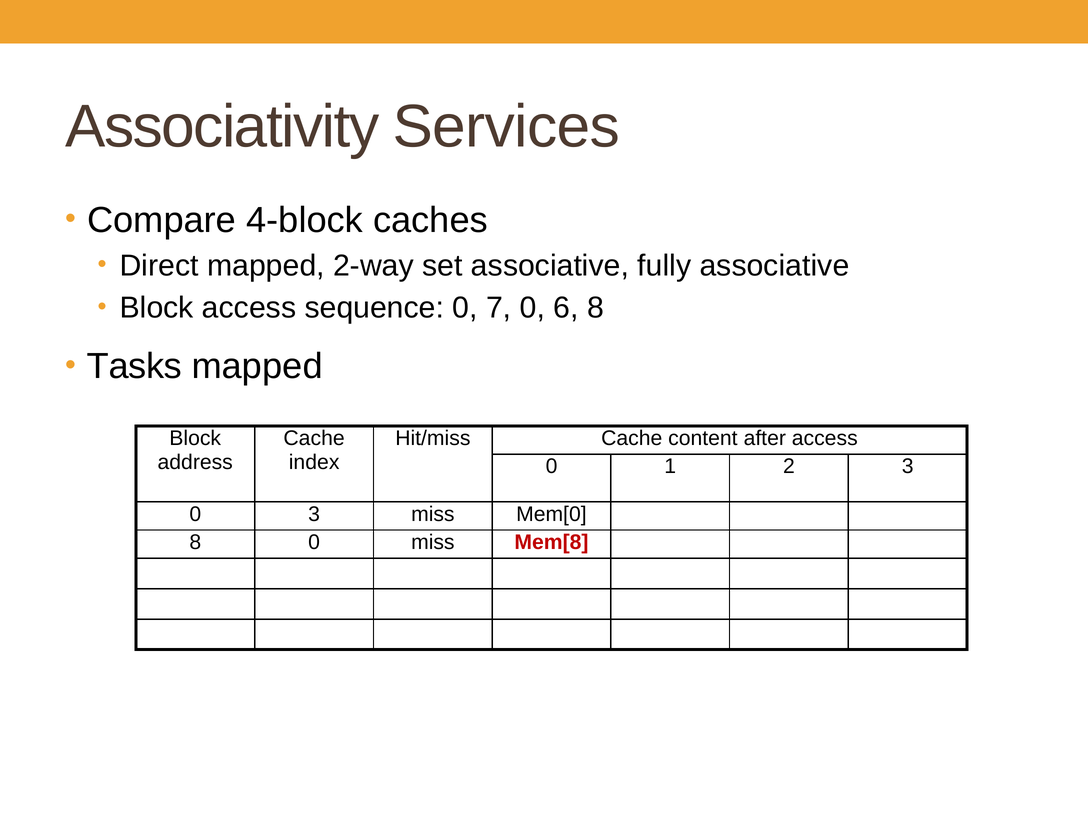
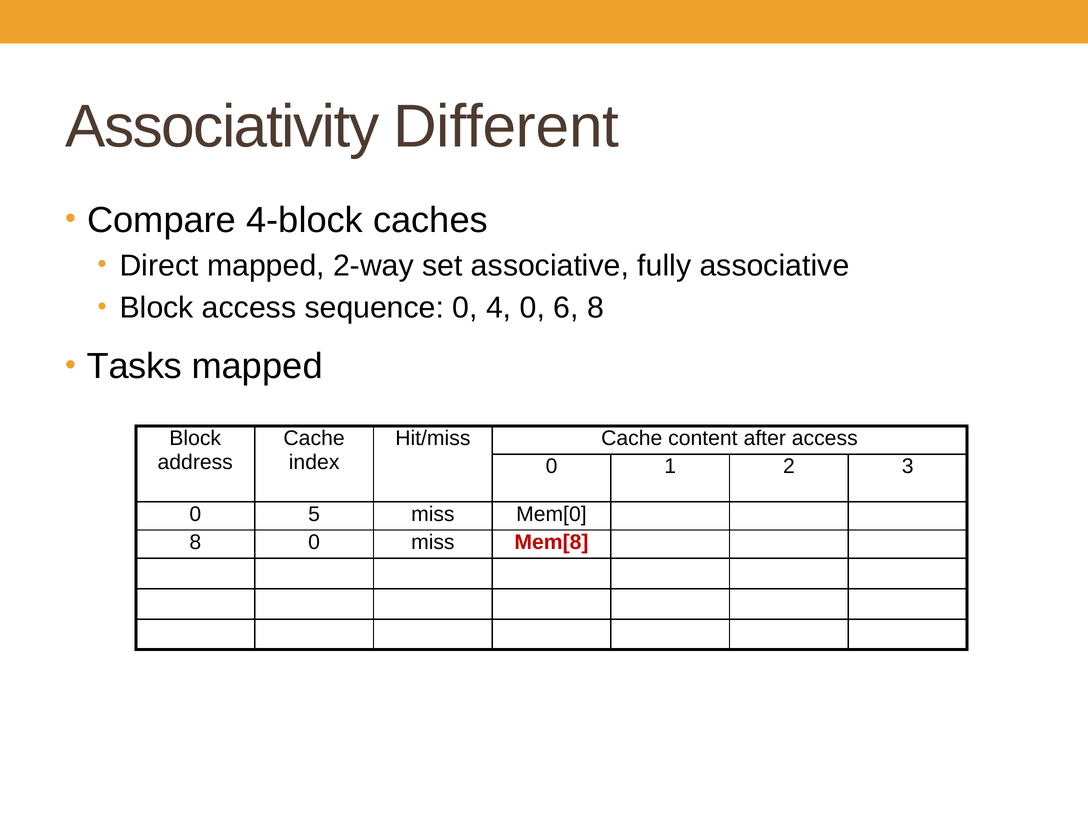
Services: Services -> Different (506, 127)
7: 7 -> 4 (499, 308)
0 3: 3 -> 5 (314, 514)
